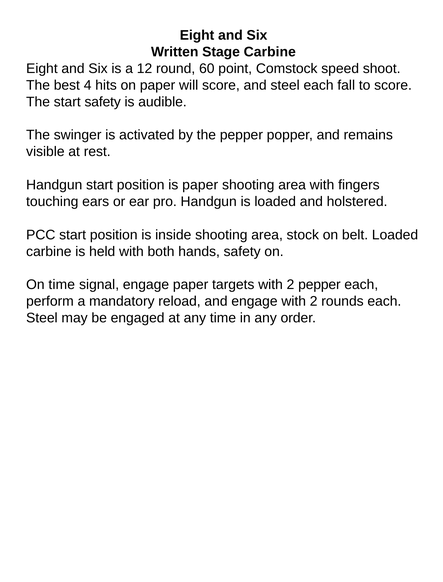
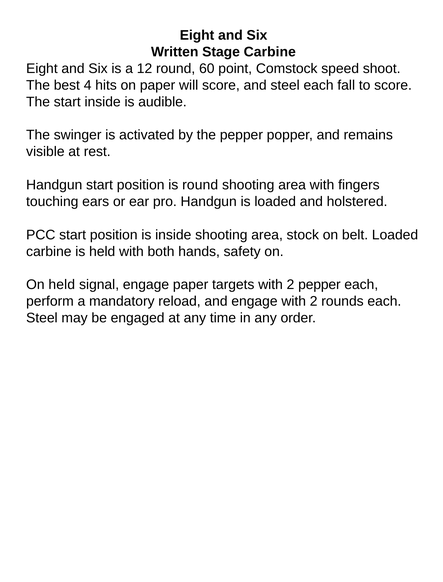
start safety: safety -> inside (103, 102)
is paper: paper -> round (200, 185)
On time: time -> held (62, 284)
